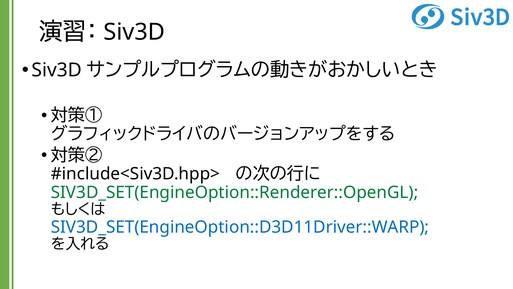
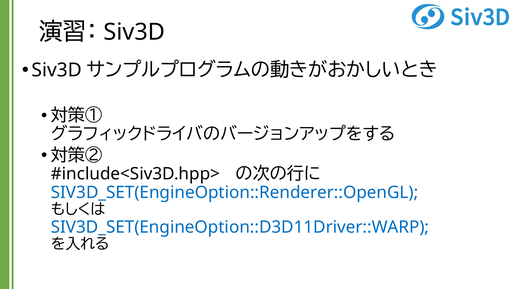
SIV3D_SET(EngineOption::Renderer::OpenGL colour: green -> blue (235, 192)
